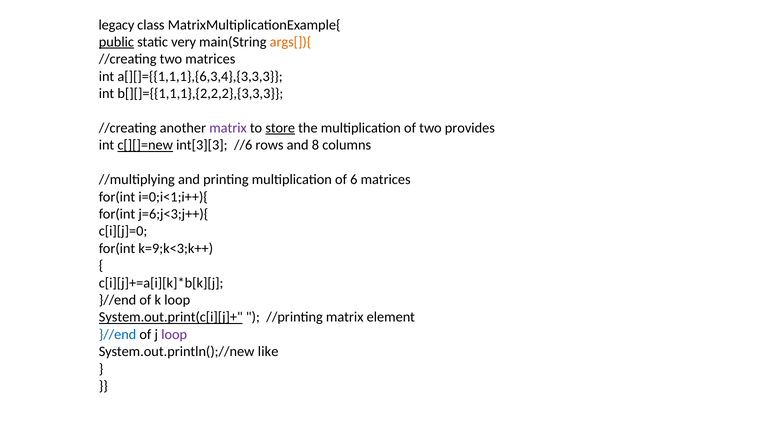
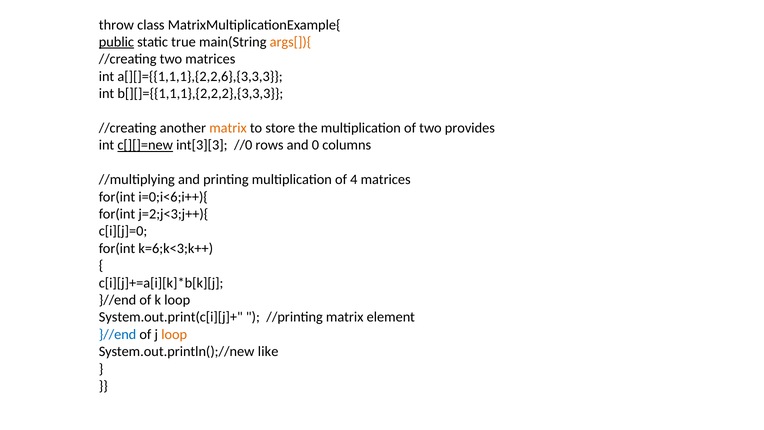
legacy: legacy -> throw (116, 25)
very: very -> true (184, 42)
a[][]={{1,1,1},{6,3,4},{3,3,3: a[][]={{1,1,1},{6,3,4},{3,3,3 -> a[][]={{1,1,1},{2,2,6},{3,3,3 (200, 76)
matrix colour: purple -> orange (228, 128)
store underline: present -> none (280, 128)
//6: //6 -> //0 (243, 145)
8: 8 -> 0 (315, 145)
6: 6 -> 4 (354, 179)
i=0;i<1;i++){: i=0;i<1;i++){ -> i=0;i<6;i++){ (173, 197)
j=6;j<3;j++){: j=6;j<3;j++){ -> j=2;j<3;j++){ (173, 214)
k=9;k<3;k++: k=9;k<3;k++ -> k=6;k<3;k++ (176, 248)
System.out.print(c[i][j]+ underline: present -> none (171, 317)
loop colour: purple -> orange (174, 334)
